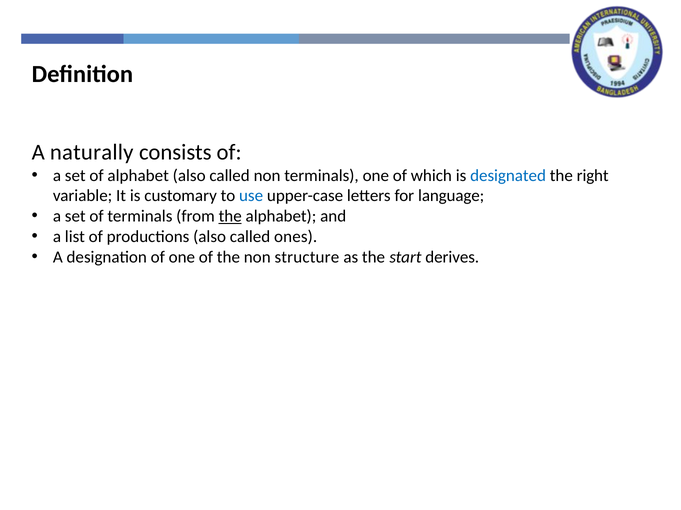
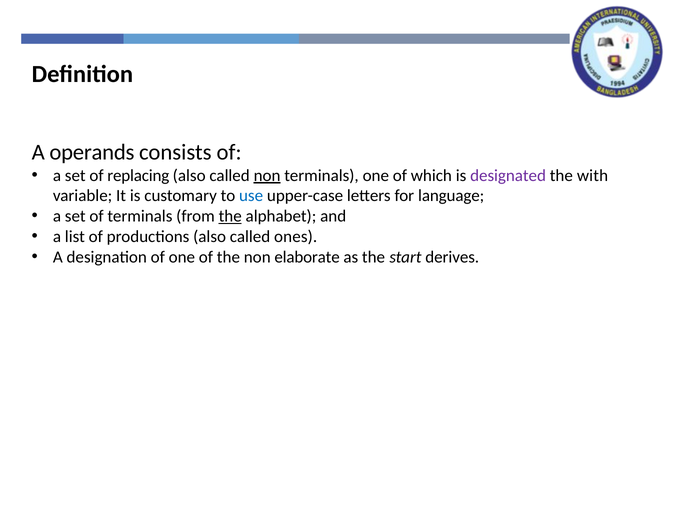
naturally: naturally -> operands (92, 152)
of alphabet: alphabet -> replacing (138, 176)
non underline: none -> present (267, 176)
designated colour: blue -> purple (508, 176)
right: right -> with (592, 176)
structure: structure -> elaborate (307, 257)
